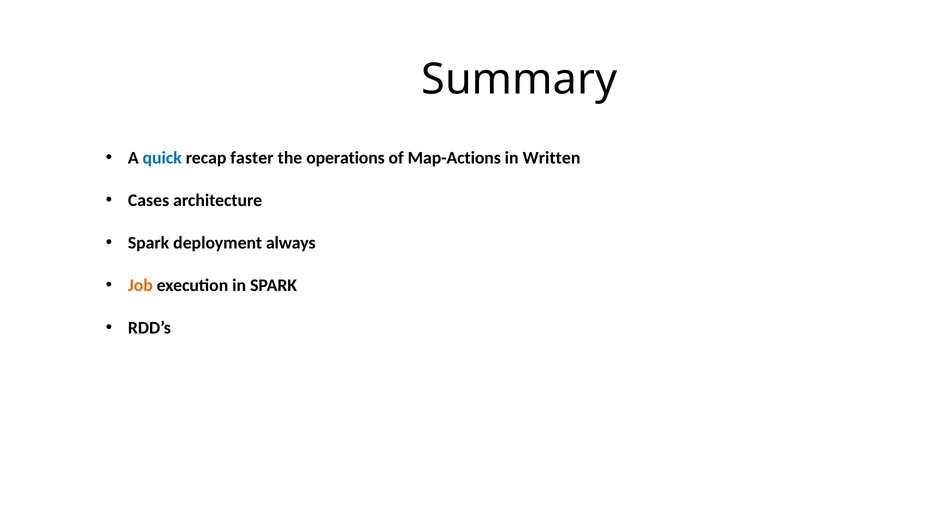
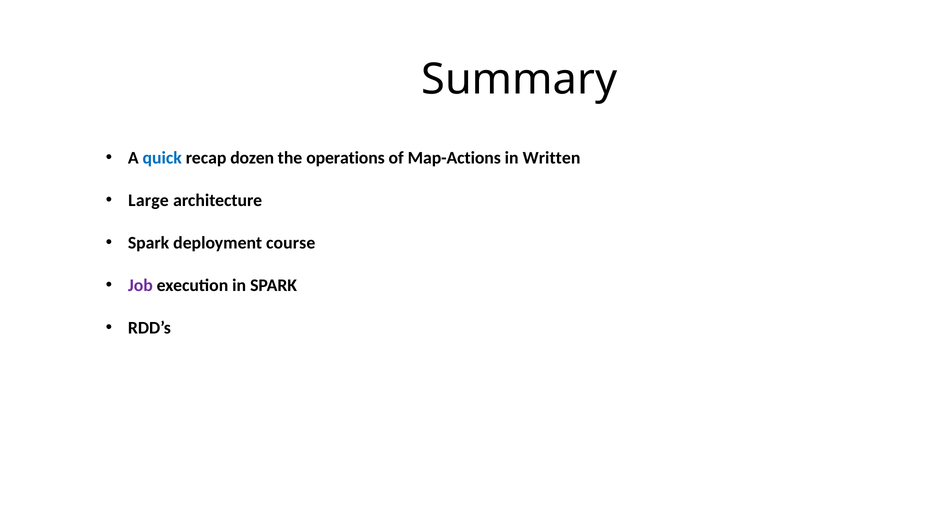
faster: faster -> dozen (252, 158)
Cases: Cases -> Large (148, 201)
always: always -> course (291, 243)
Job colour: orange -> purple (140, 286)
